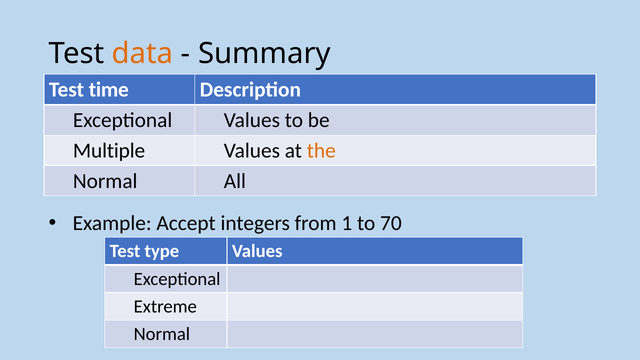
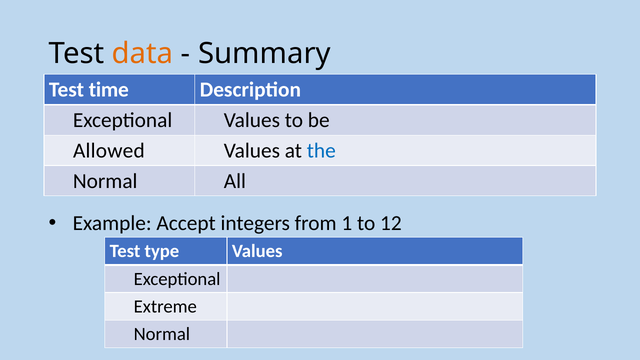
Multiple: Multiple -> Allowed (109, 151)
the colour: orange -> blue (321, 151)
70: 70 -> 12 (391, 223)
